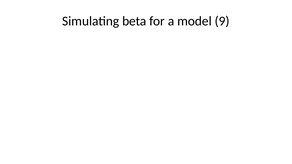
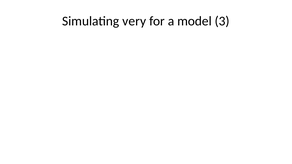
beta: beta -> very (134, 21)
9: 9 -> 3 (222, 21)
